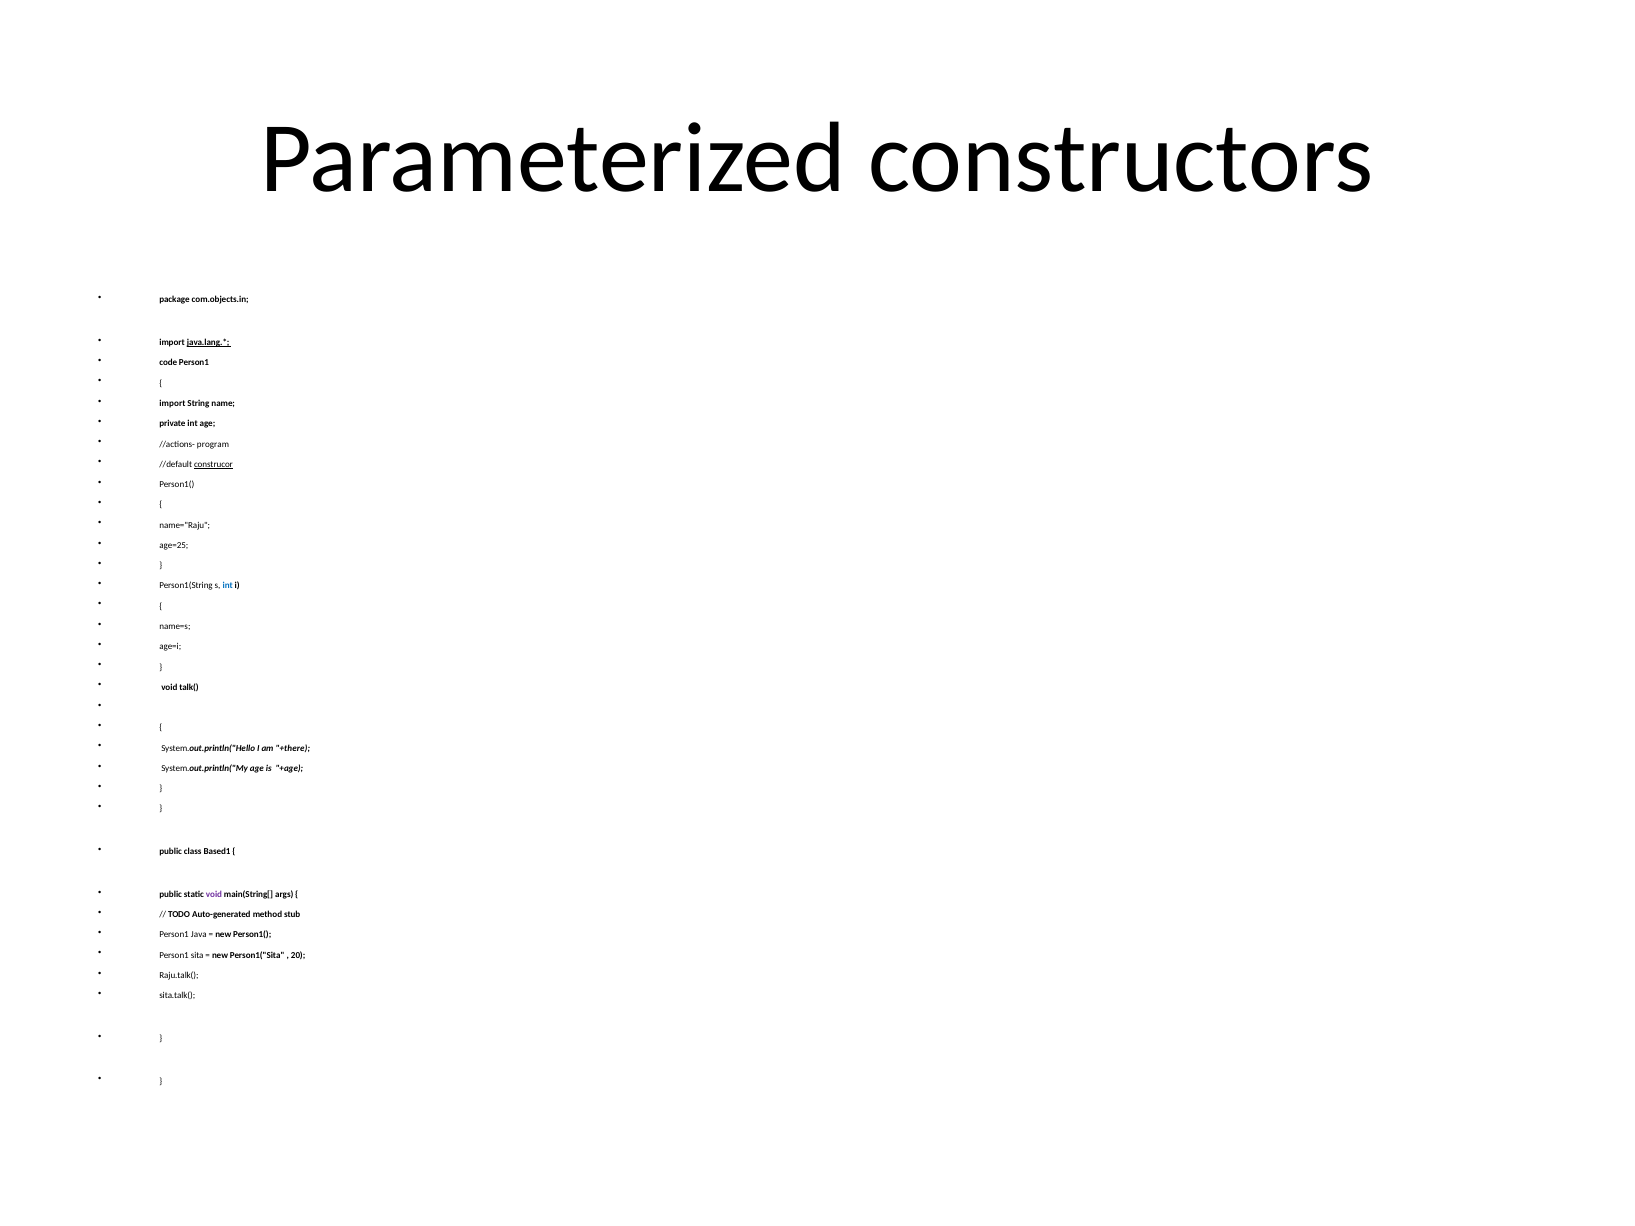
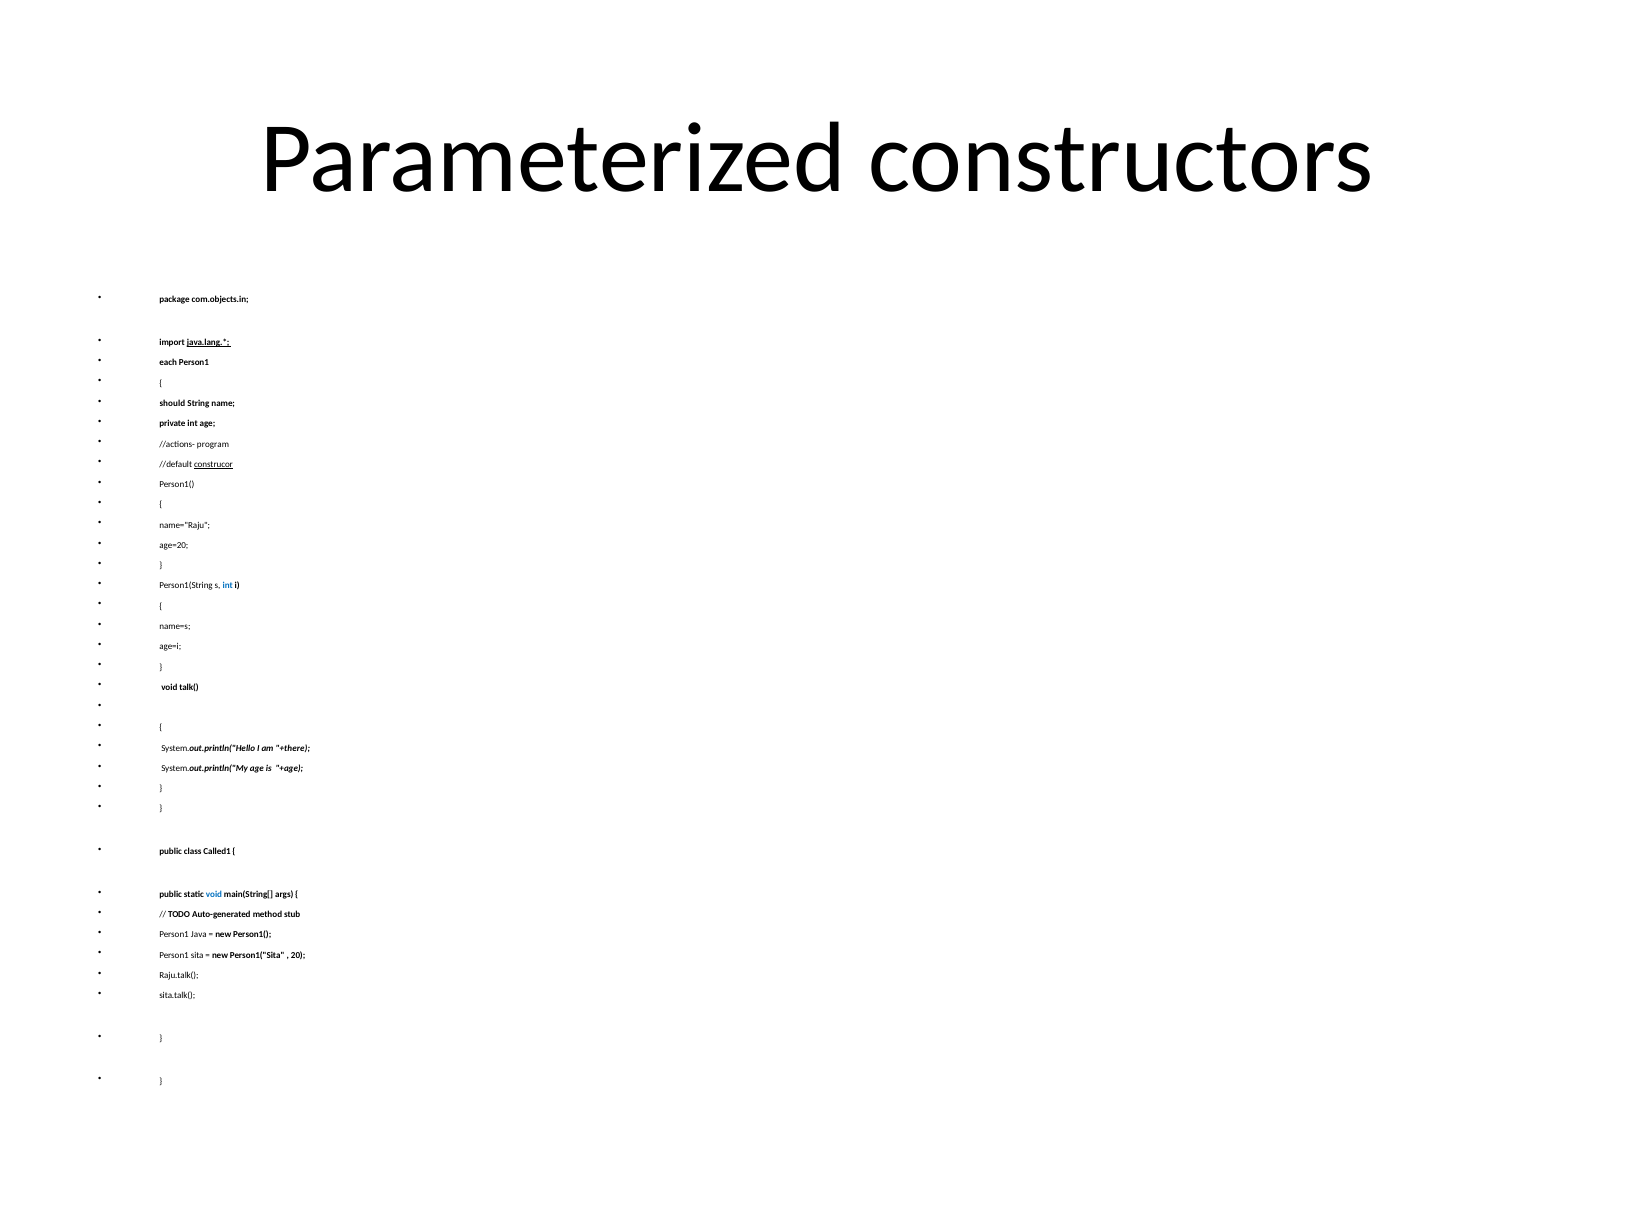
code: code -> each (168, 363)
import: import -> should (172, 404)
age=25: age=25 -> age=20 (174, 546)
Based1: Based1 -> Called1 (217, 852)
void colour: purple -> blue (214, 895)
